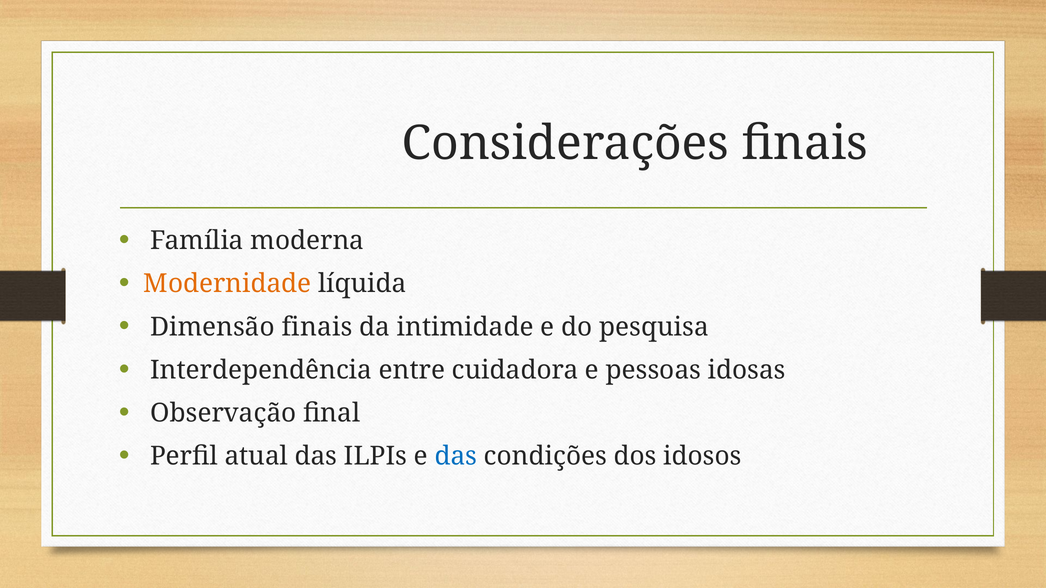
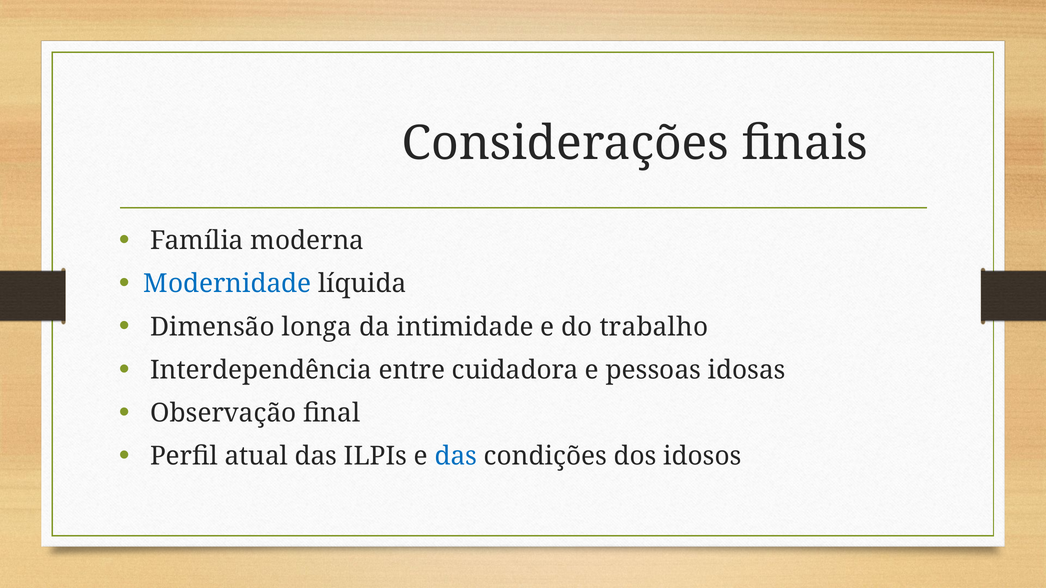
Modernidade colour: orange -> blue (227, 284)
Dimensão finais: finais -> longa (317, 327)
pesquisa: pesquisa -> trabalho (654, 327)
